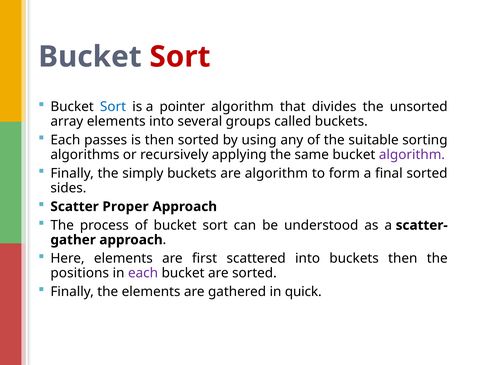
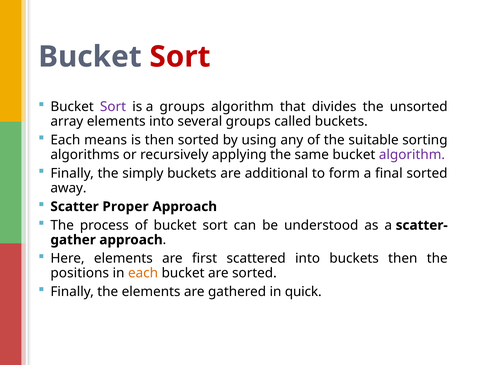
Sort colour: blue -> purple (113, 107)
a pointer: pointer -> groups (182, 107)
passes: passes -> means (106, 140)
are algorithm: algorithm -> additional (276, 173)
sides: sides -> away (68, 188)
each colour: purple -> orange (143, 273)
